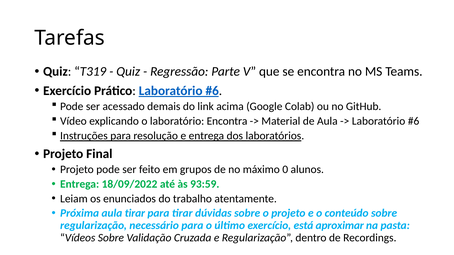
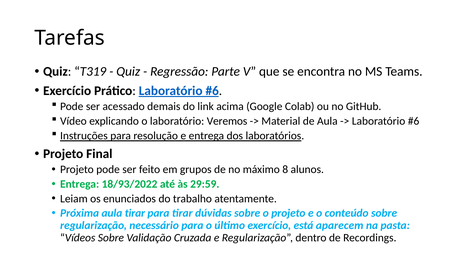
laboratório Encontra: Encontra -> Veremos (227, 121)
0: 0 -> 8 (285, 170)
18/09/2022: 18/09/2022 -> 18/93/2022 (130, 184)
93:59: 93:59 -> 29:59 (205, 184)
aproximar: aproximar -> aparecem (340, 226)
